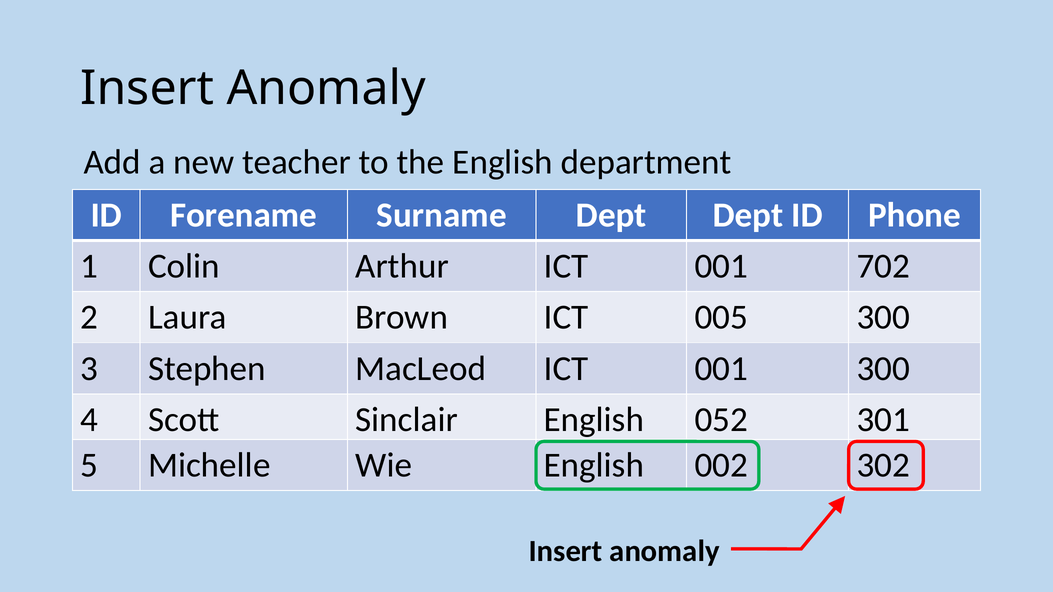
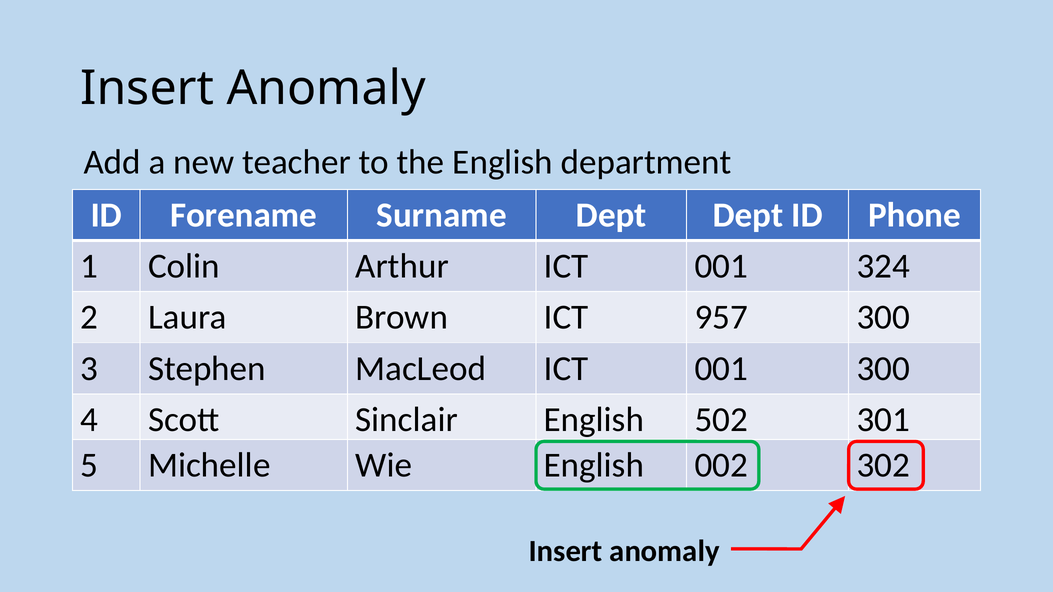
702: 702 -> 324 (883, 266)
005: 005 -> 957 (721, 318)
052: 052 -> 502 (721, 420)
